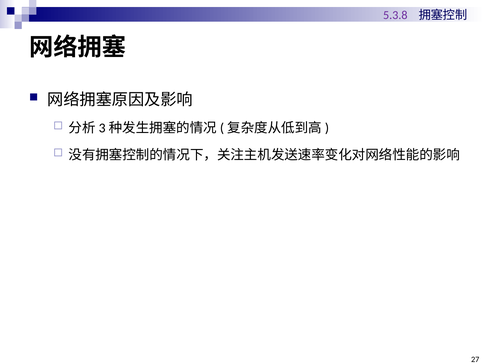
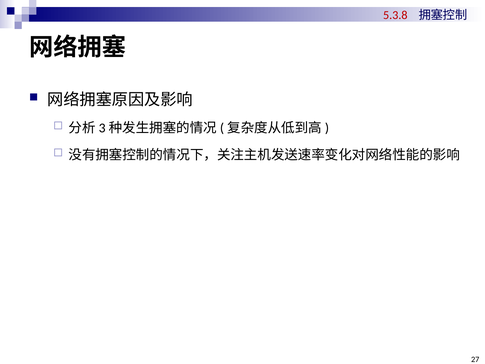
5.3.8 colour: purple -> red (395, 15)
